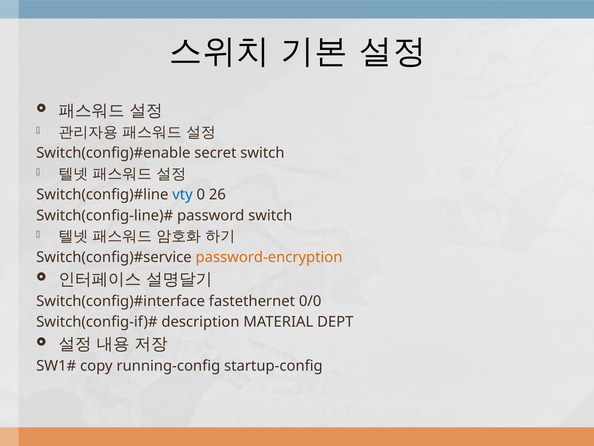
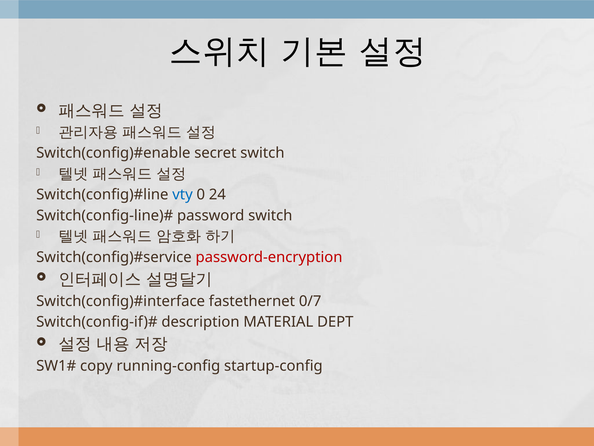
26: 26 -> 24 (217, 194)
password-encryption colour: orange -> red (269, 257)
0/0: 0/0 -> 0/7 (310, 301)
